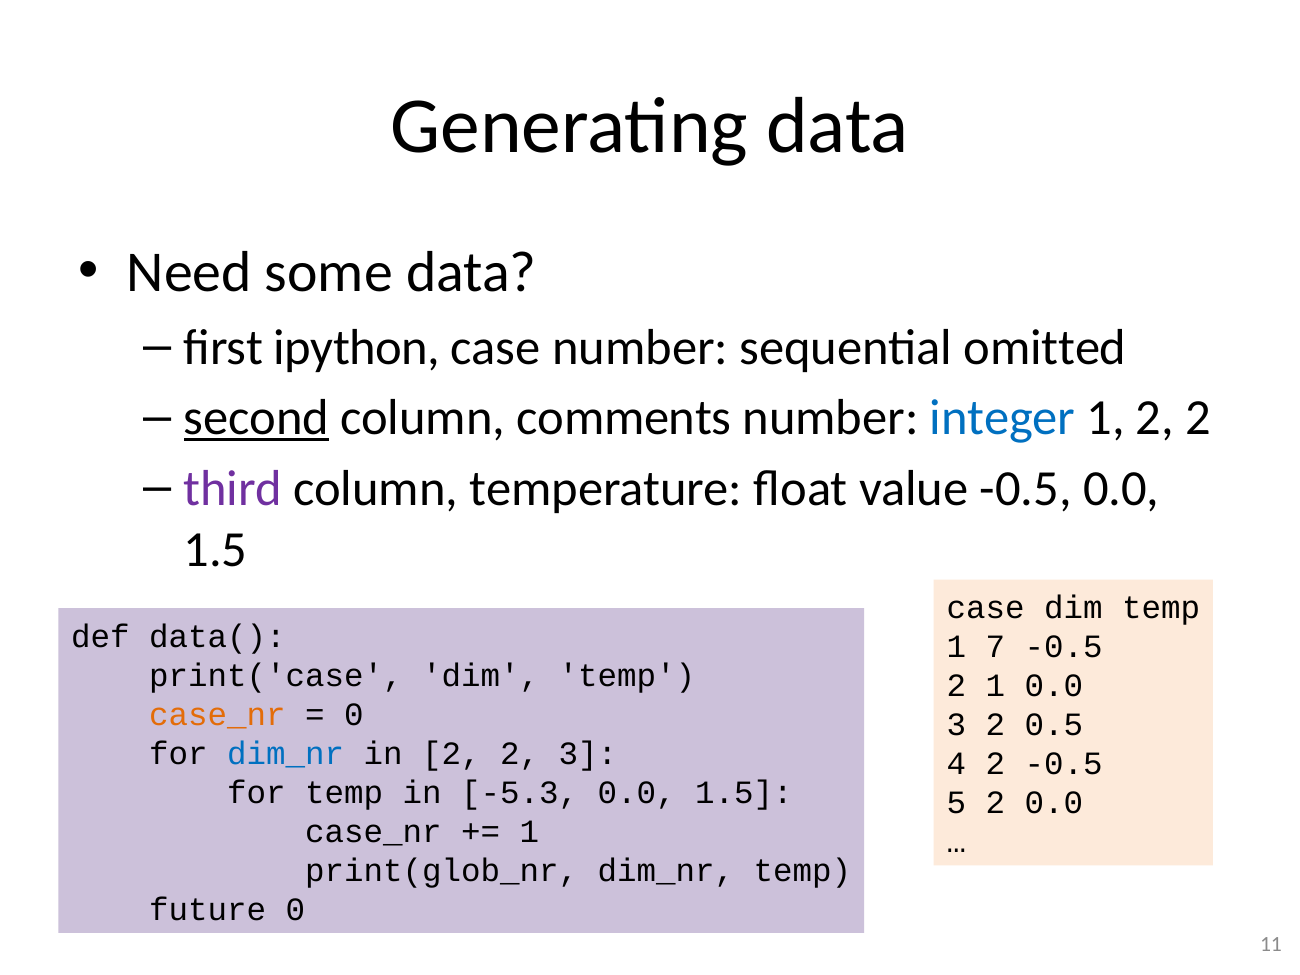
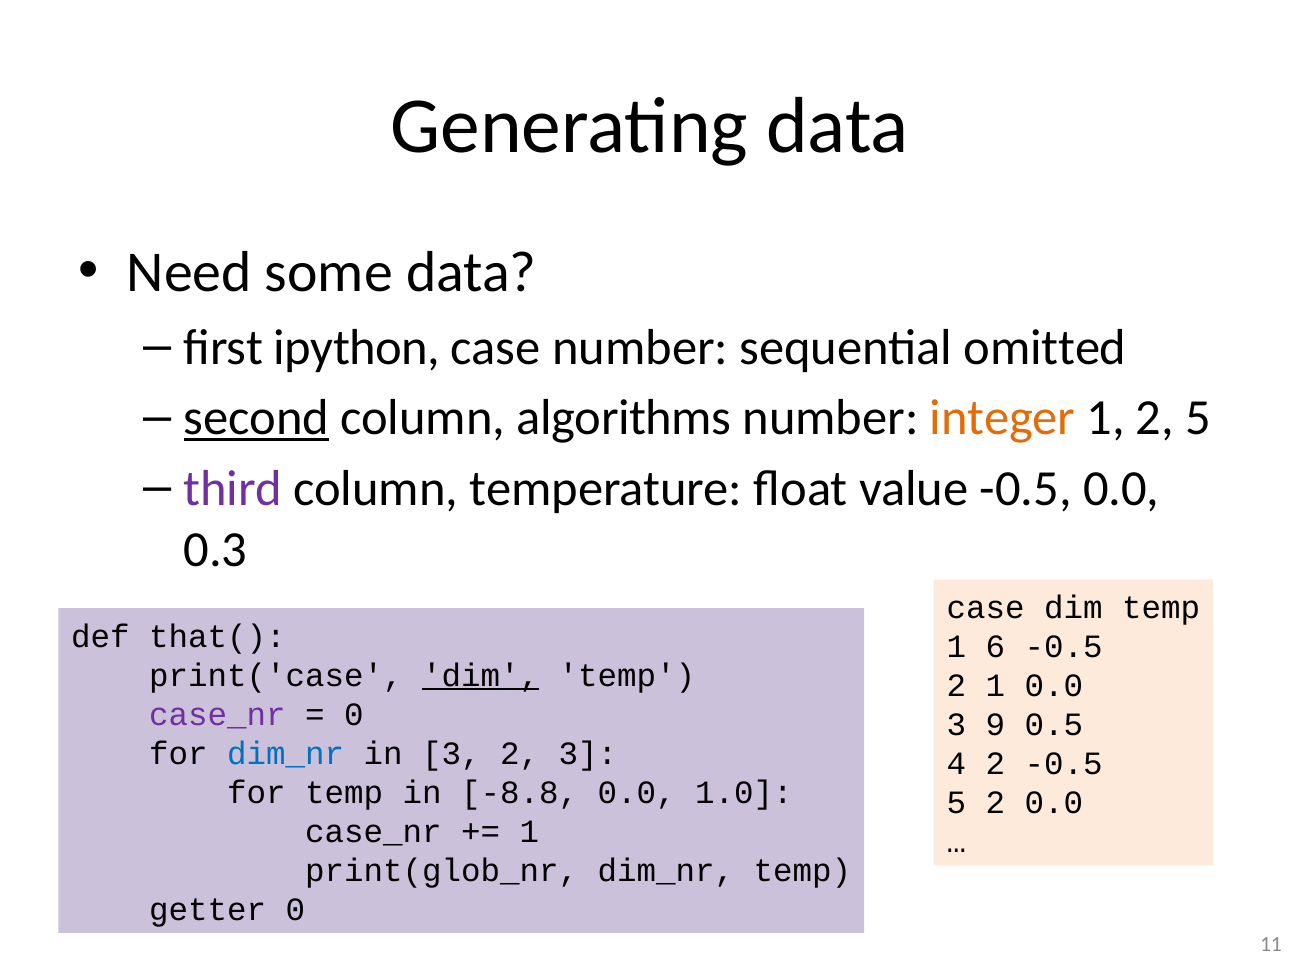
comments: comments -> algorithms (624, 418)
integer colour: blue -> orange (1003, 418)
1 2 2: 2 -> 5 (1198, 418)
1.5: 1.5 -> 0.3 (216, 550)
data(: data( -> that( (217, 636)
7: 7 -> 6 (995, 647)
dim underline: none -> present (481, 675)
case_nr colour: orange -> purple (217, 714)
3 2: 2 -> 9 (995, 725)
in 2: 2 -> 3 (451, 753)
-5.3: -5.3 -> -8.8 (520, 792)
1.5: 1.5 -> 1.0 (744, 792)
future: future -> getter (208, 909)
